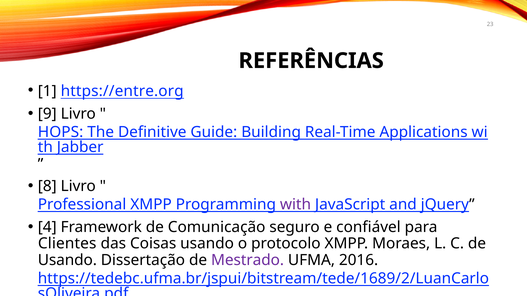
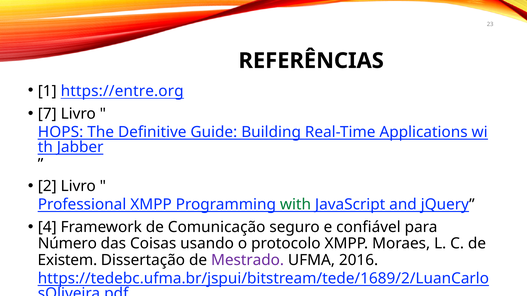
9: 9 -> 7 (47, 114)
8: 8 -> 2 (47, 186)
with colour: purple -> green (295, 205)
Clientes: Clientes -> Número (67, 244)
Usando: Usando -> Existem (67, 261)
